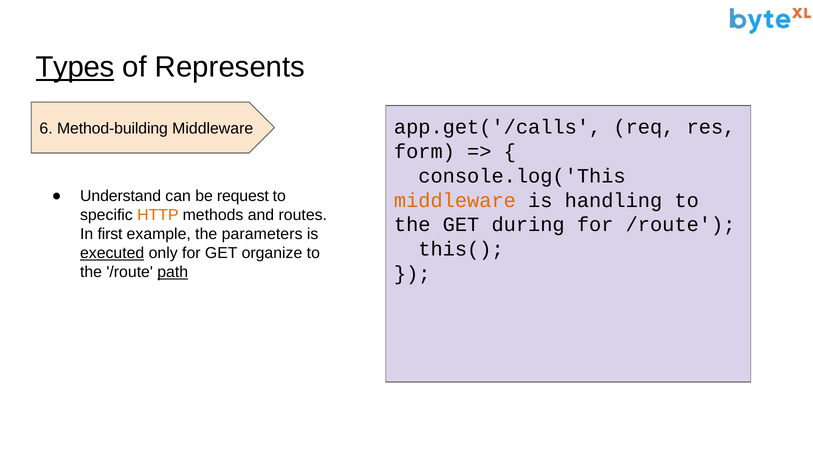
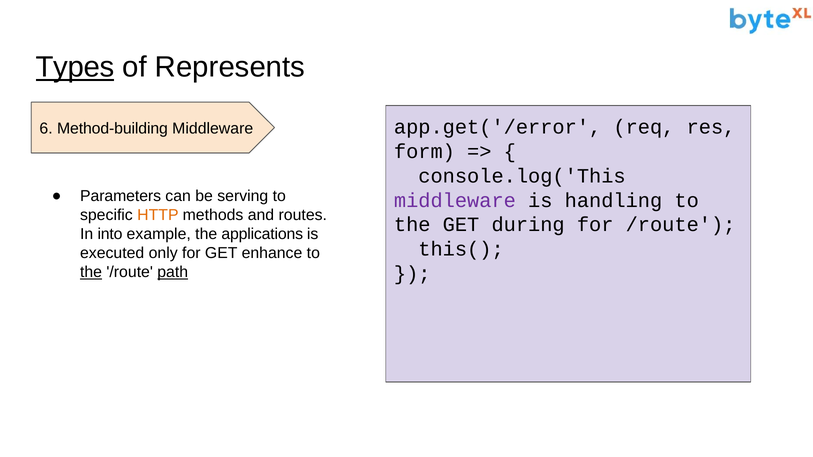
app.get('/calls: app.get('/calls -> app.get('/error (498, 127)
Understand: Understand -> Parameters (121, 196)
request: request -> serving (243, 196)
middleware colour: orange -> purple (455, 201)
first: first -> into (110, 234)
parameters: parameters -> applications (262, 234)
executed underline: present -> none (112, 253)
organize: organize -> enhance (272, 253)
the underline: none -> present (91, 272)
